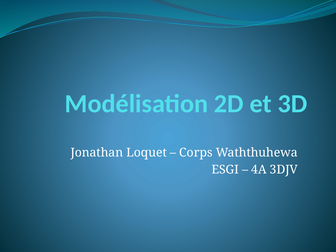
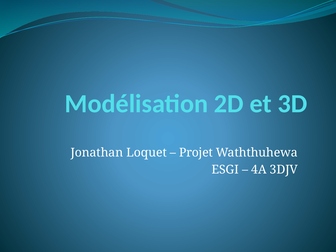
Corps: Corps -> Projet (196, 153)
